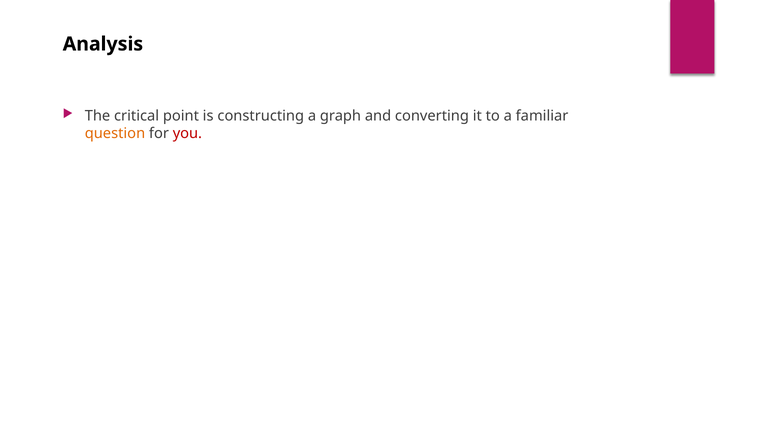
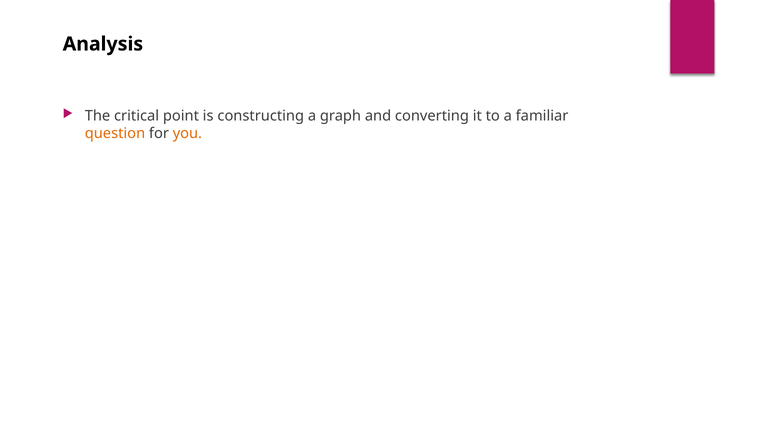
you colour: red -> orange (187, 133)
